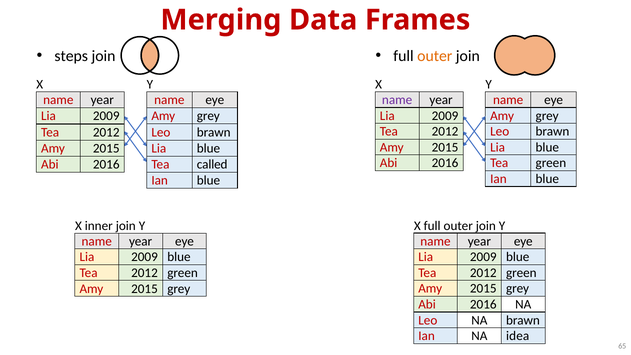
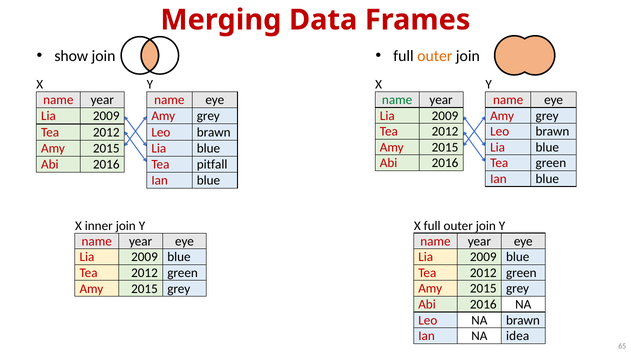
steps: steps -> show (71, 56)
name colour: purple -> green (397, 100)
called: called -> pitfall (212, 164)
